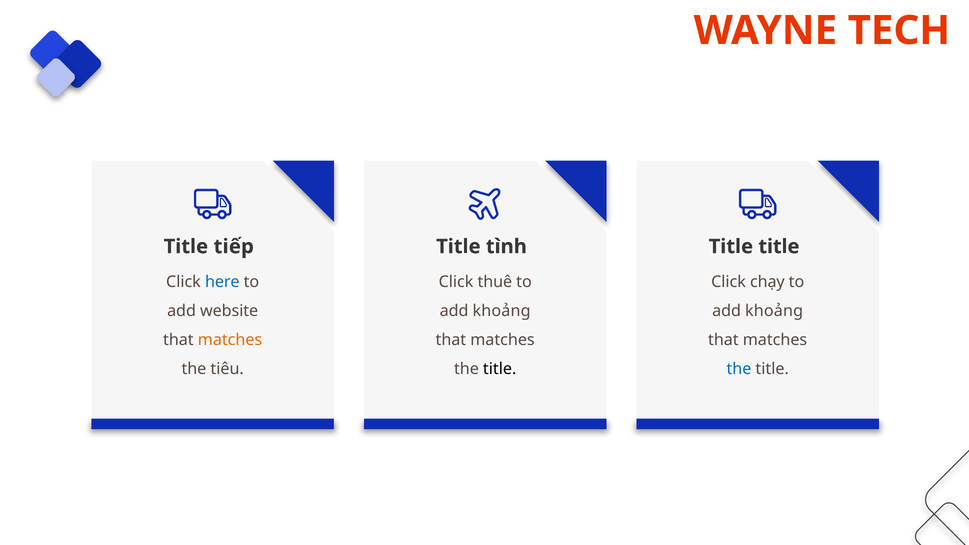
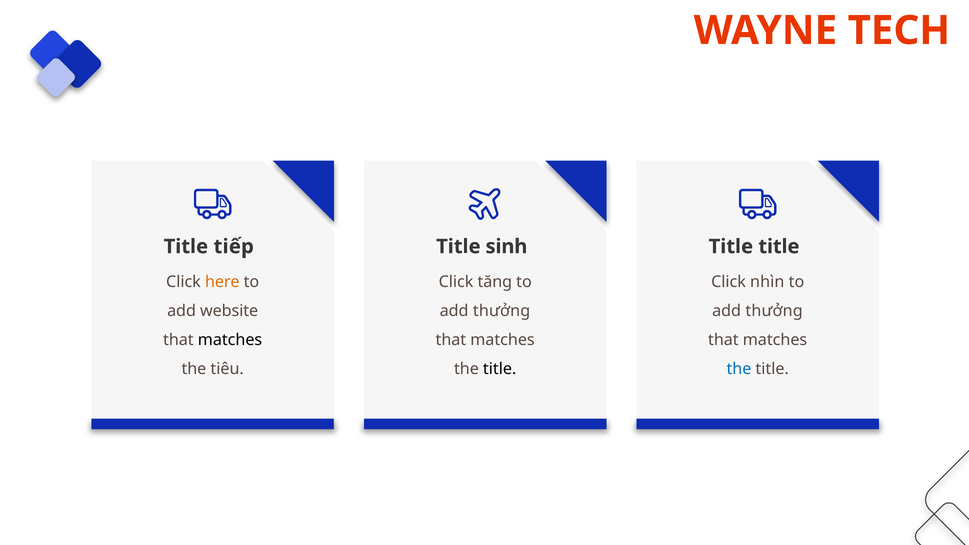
tình: tình -> sinh (506, 247)
here colour: blue -> orange (222, 282)
thuê: thuê -> tăng (495, 282)
chạy: chạy -> nhìn (767, 282)
khoảng: khoảng -> thưởng (502, 311)
khoảng: khoảng -> thưởng (774, 311)
matches colour: orange -> black (230, 340)
